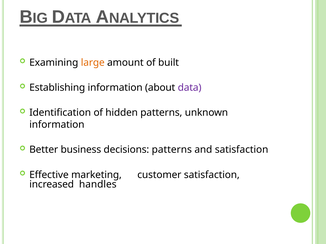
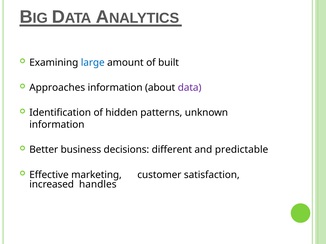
large colour: orange -> blue (93, 63)
Establishing: Establishing -> Approaches (57, 88)
decisions patterns: patterns -> different (172, 150)
and satisfaction: satisfaction -> predictable (242, 150)
